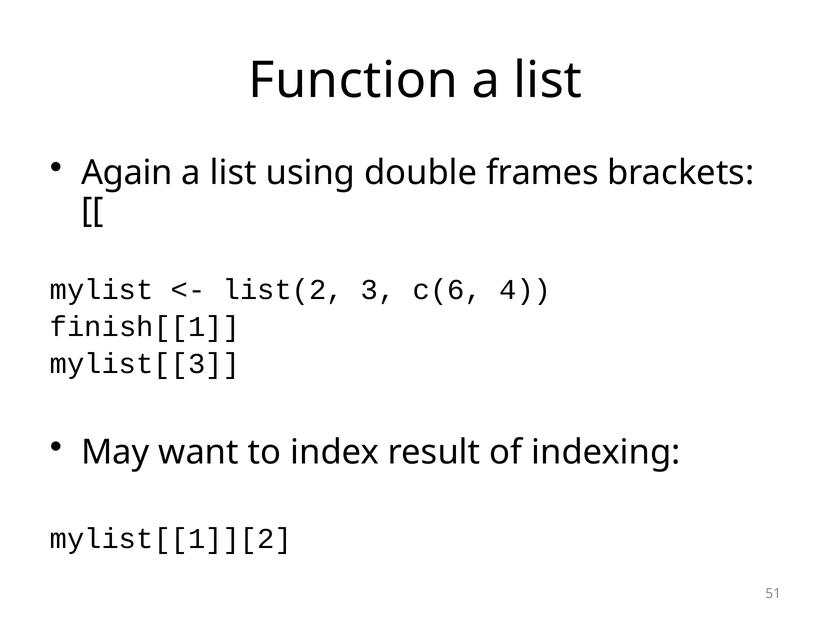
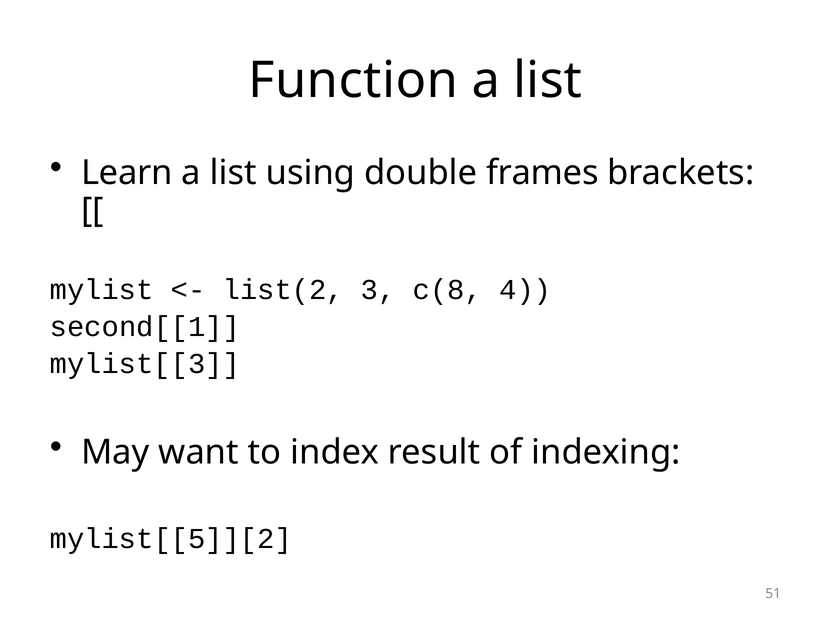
Again: Again -> Learn (127, 173)
c(6: c(6 -> c(8 (447, 290)
finish[[1: finish[[1 -> second[[1 (145, 327)
mylist[[1]][2: mylist[[1]][2 -> mylist[[5]][2 (171, 539)
